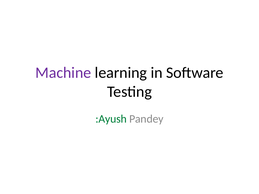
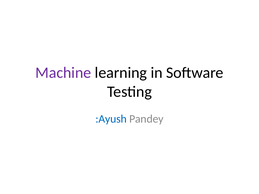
:Ayush colour: green -> blue (111, 119)
